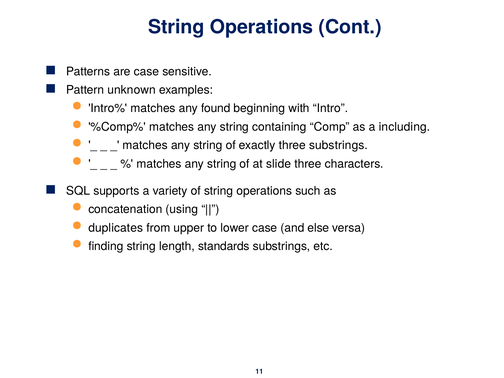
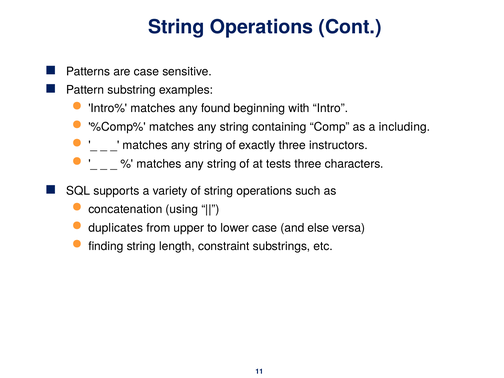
unknown: unknown -> substring (132, 90)
three substrings: substrings -> instructors (338, 145)
slide: slide -> tests (279, 164)
standards: standards -> constraint (224, 246)
